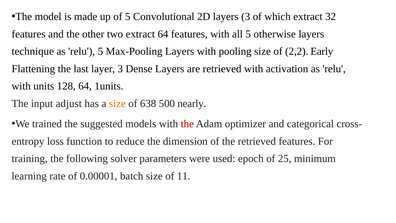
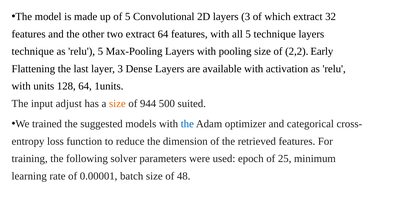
5 otherwise: otherwise -> technique (275, 34)
are retrieved: retrieved -> available (222, 69)
638: 638 -> 944 (148, 103)
nearly: nearly -> suited (192, 103)
the colour: red -> blue (187, 124)
11: 11 -> 48 (184, 176)
